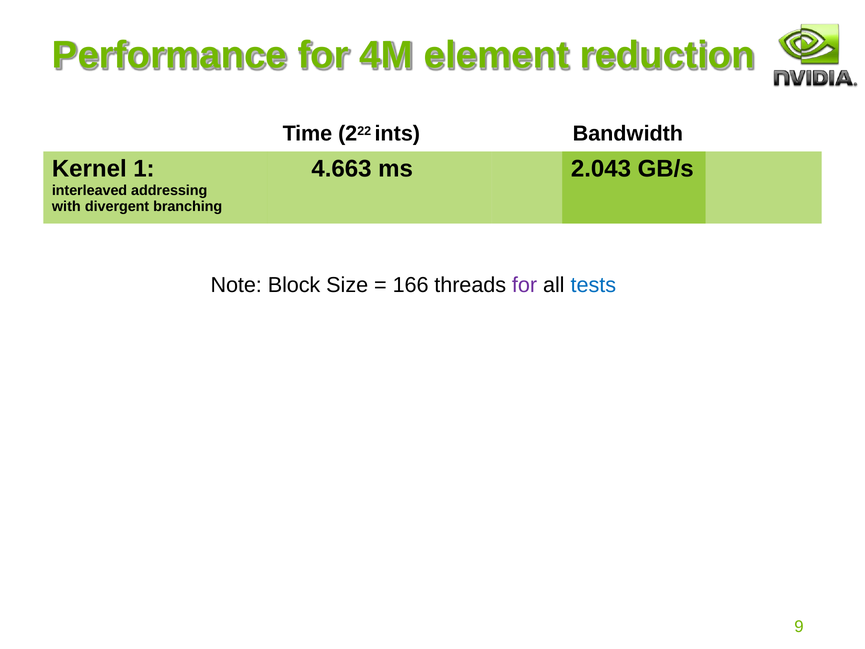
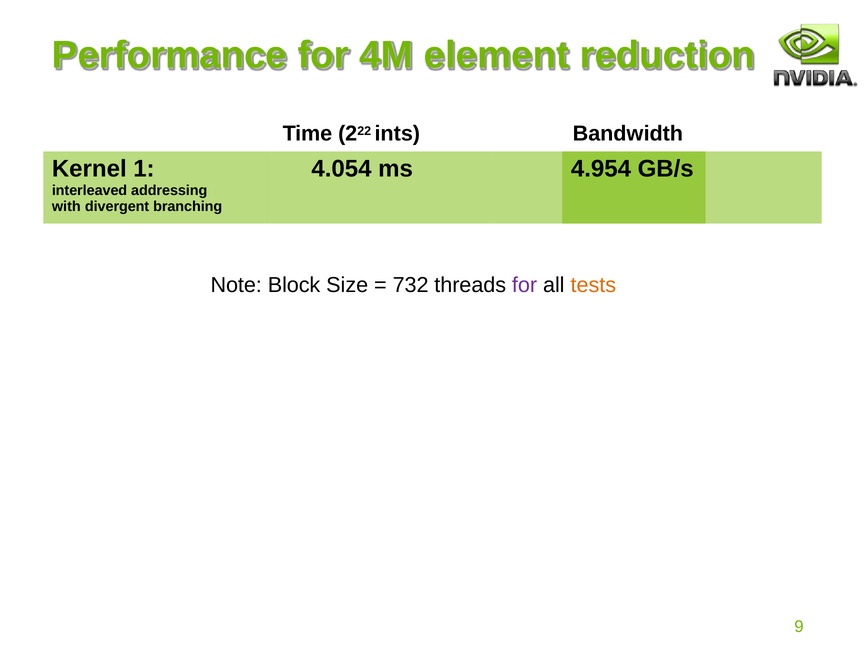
4.663: 4.663 -> 4.054 (342, 169)
2.043: 2.043 -> 4.954 (601, 169)
166: 166 -> 732 (411, 285)
tests colour: blue -> orange (593, 285)
